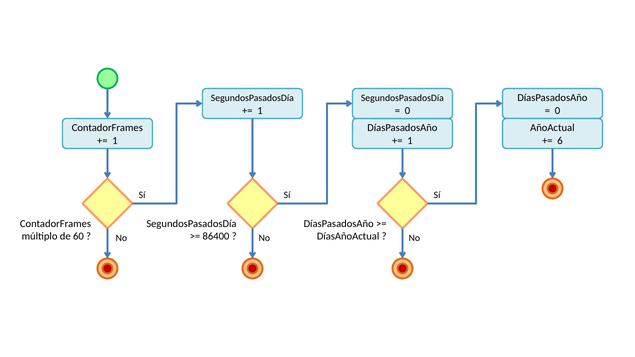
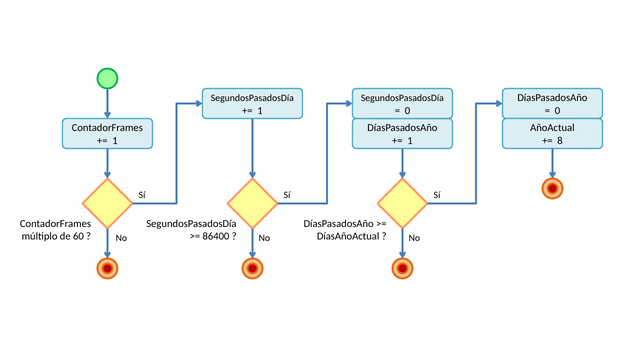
6: 6 -> 8 (560, 141)
